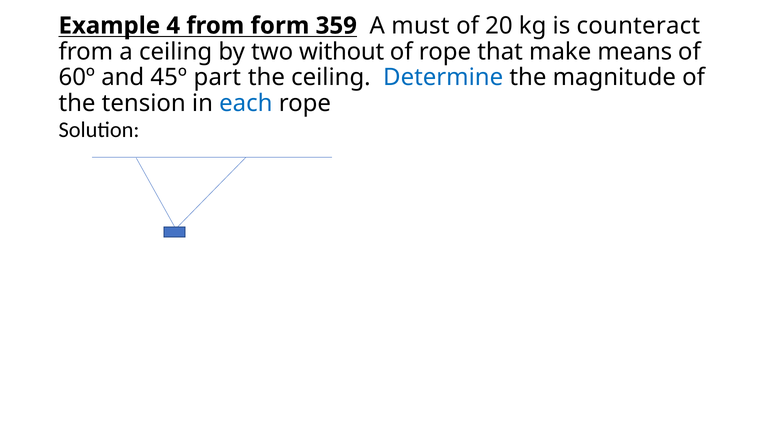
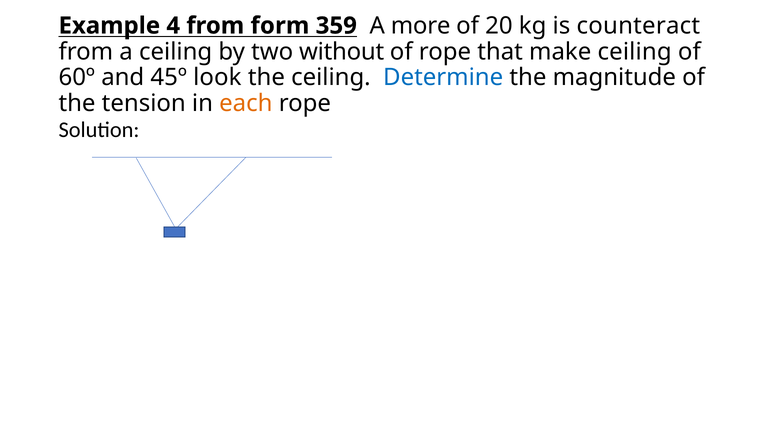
must: must -> more (421, 26)
make means: means -> ceiling (635, 52)
part: part -> look (217, 78)
each colour: blue -> orange (246, 103)
